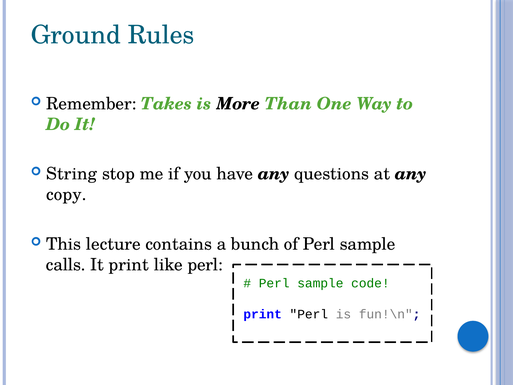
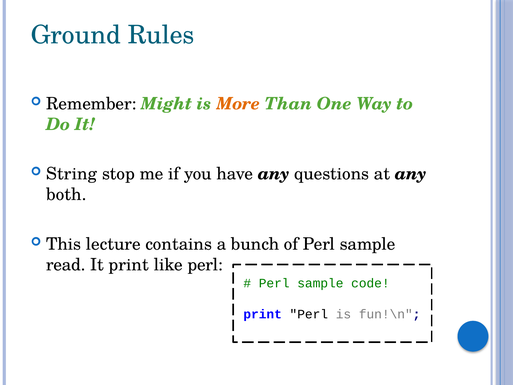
Takes: Takes -> Might (167, 104)
More colour: black -> orange (238, 104)
copy: copy -> both (66, 194)
calls: calls -> read (66, 265)
